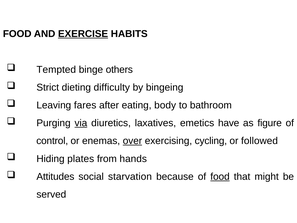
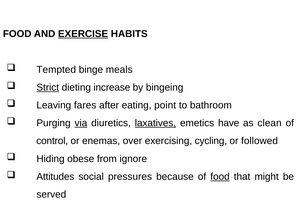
others: others -> meals (119, 69)
Strict underline: none -> present (48, 87)
difficulty: difficulty -> increase (112, 87)
body: body -> point (165, 105)
laxatives underline: none -> present (155, 123)
figure: figure -> clean (270, 123)
over underline: present -> none (132, 141)
plates: plates -> obese (81, 159)
hands: hands -> ignore (133, 159)
starvation: starvation -> pressures (130, 176)
